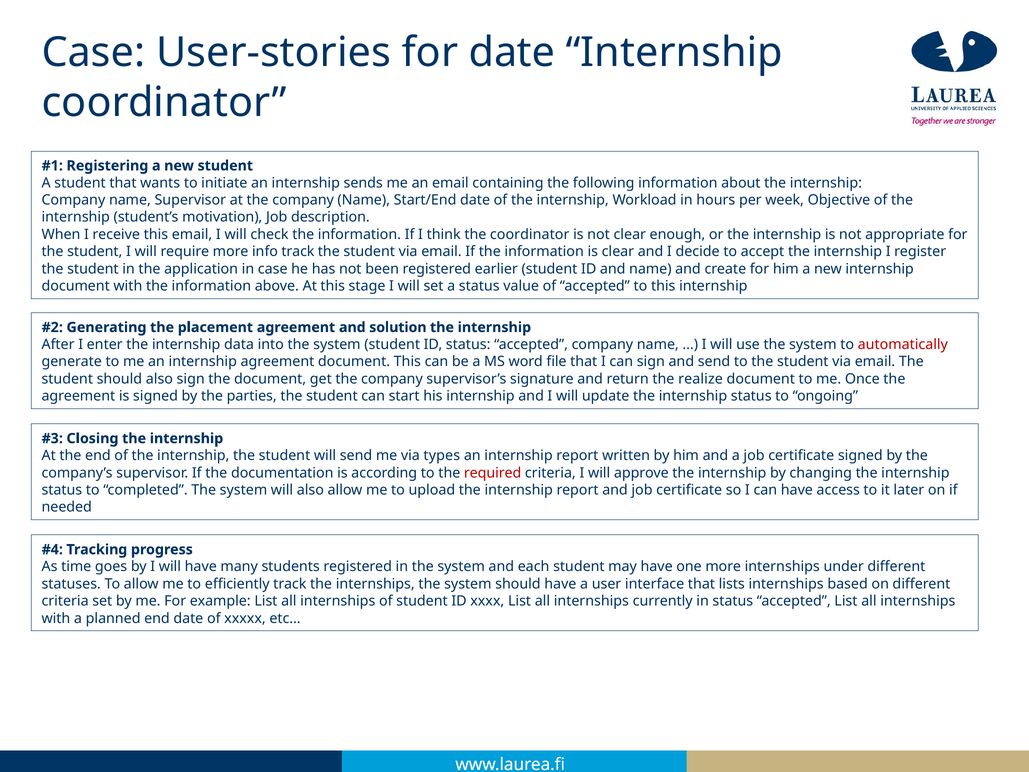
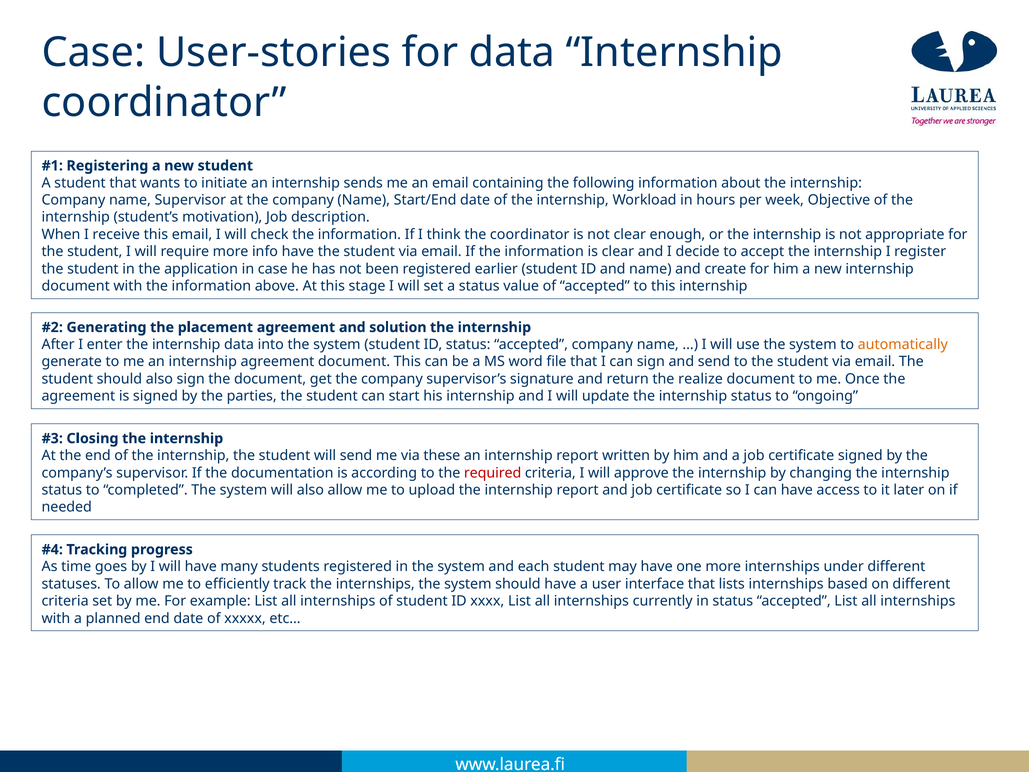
for date: date -> data (512, 53)
info track: track -> have (298, 252)
automatically colour: red -> orange (903, 344)
types: types -> these (442, 456)
